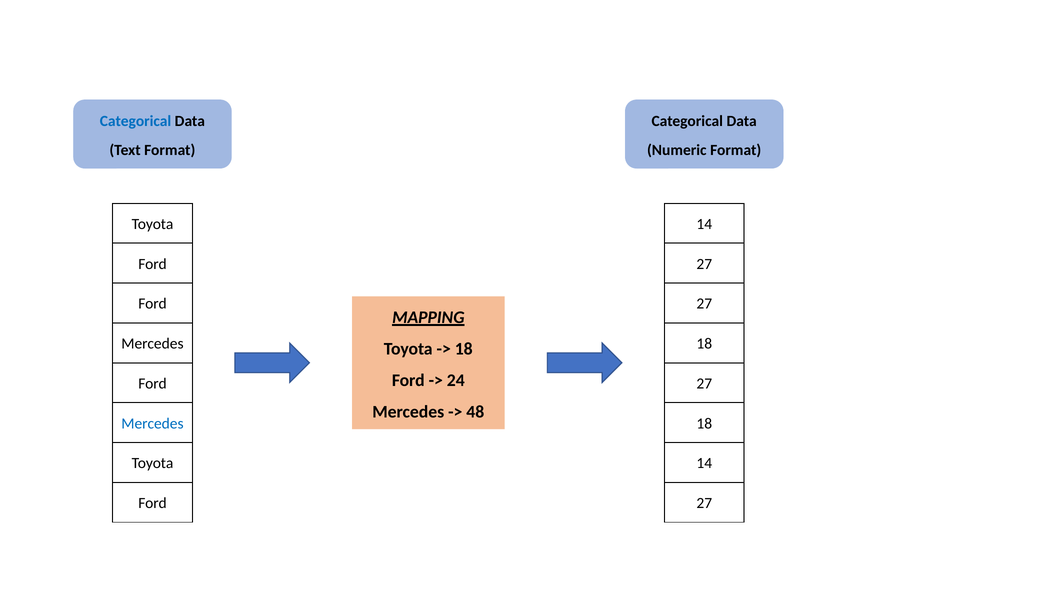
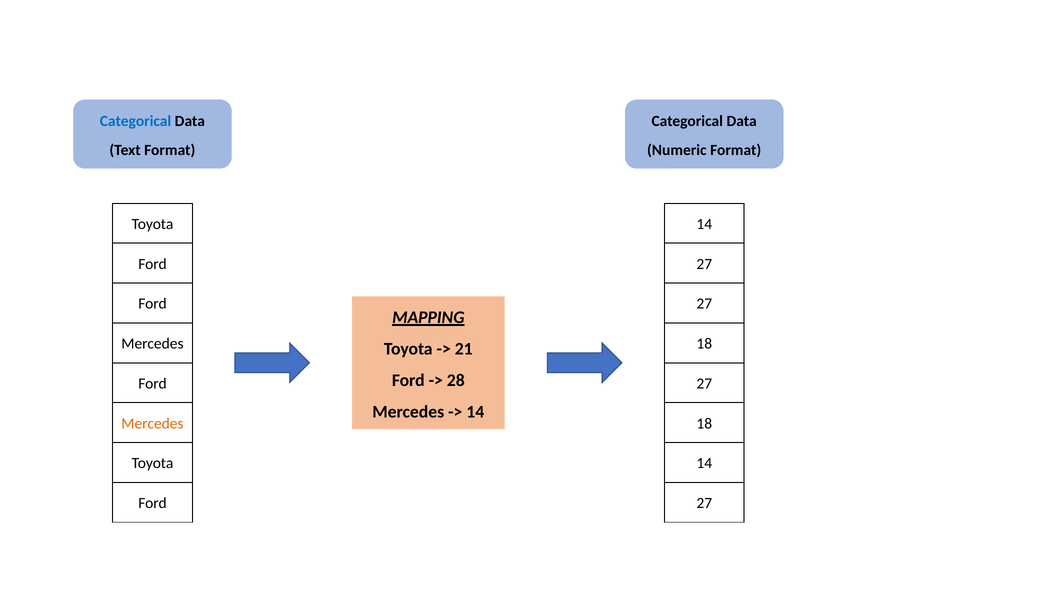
18: 18 -> 21 (464, 349)
24: 24 -> 28 (456, 380)
48: 48 -> 14 (475, 412)
Mercedes colour: blue -> orange (152, 423)
